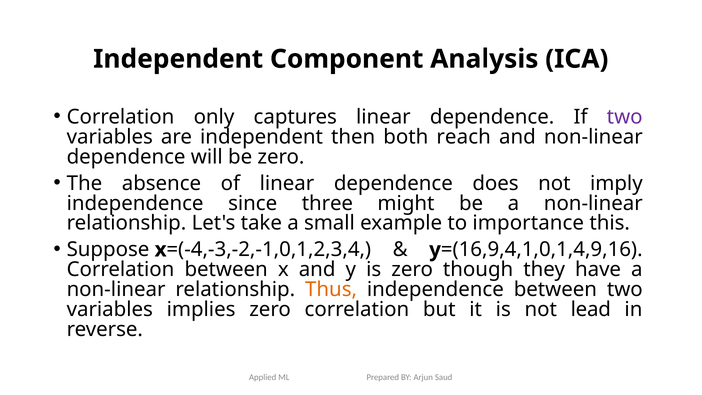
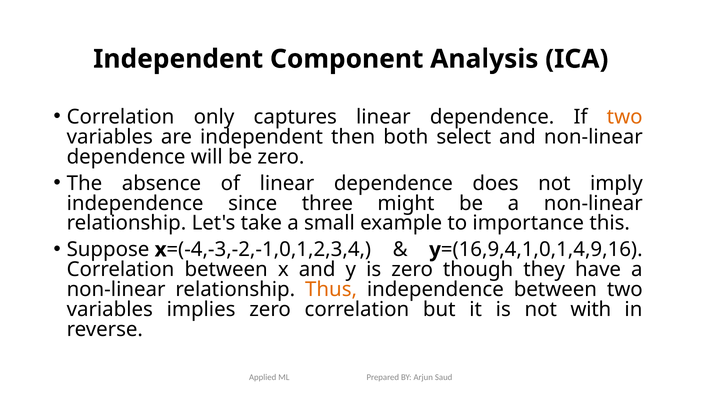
two colour: purple -> orange (625, 117)
reach: reach -> select (464, 137)
lead: lead -> with (591, 309)
